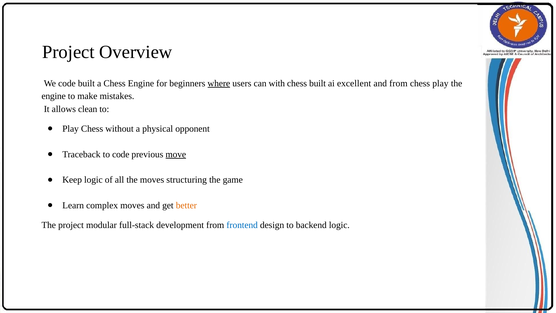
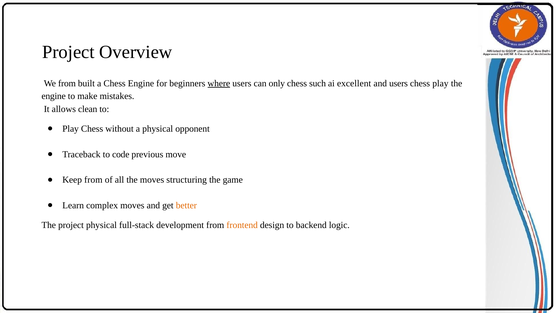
We code: code -> from (67, 83)
with: with -> only (277, 83)
chess built: built -> such (318, 83)
and from: from -> users (399, 83)
move underline: present -> none (176, 154)
Keep logic: logic -> from (93, 180)
project modular: modular -> physical (101, 225)
frontend colour: blue -> orange (242, 225)
